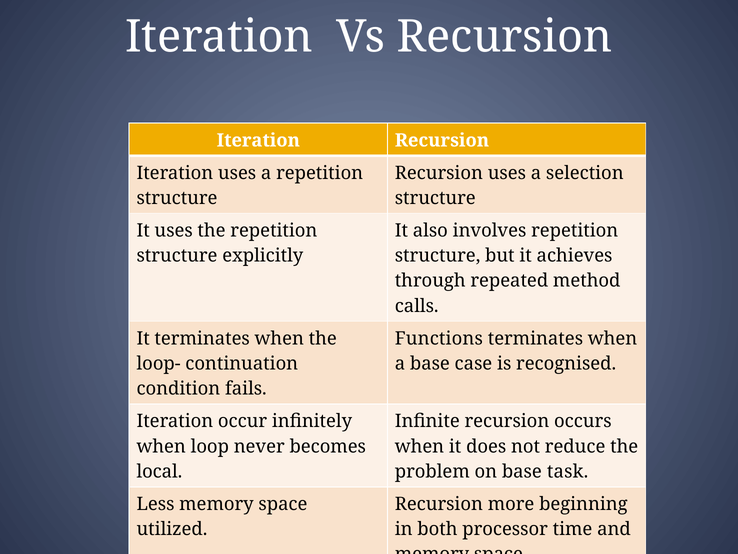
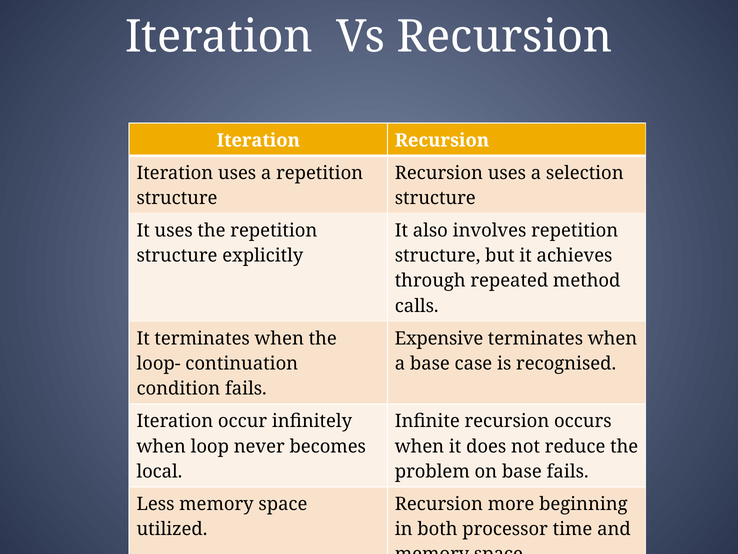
Functions: Functions -> Expensive (439, 338)
base task: task -> fails (568, 471)
